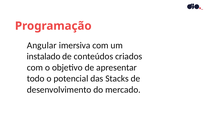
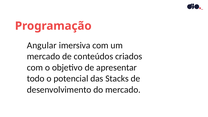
instalado: instalado -> mercado (44, 56)
